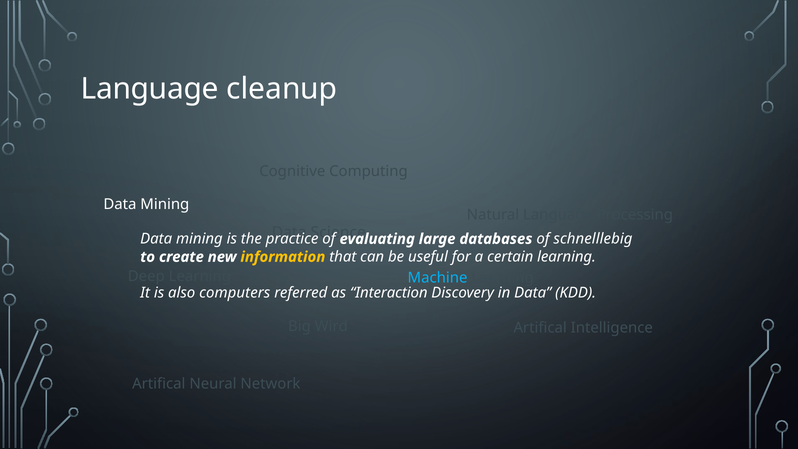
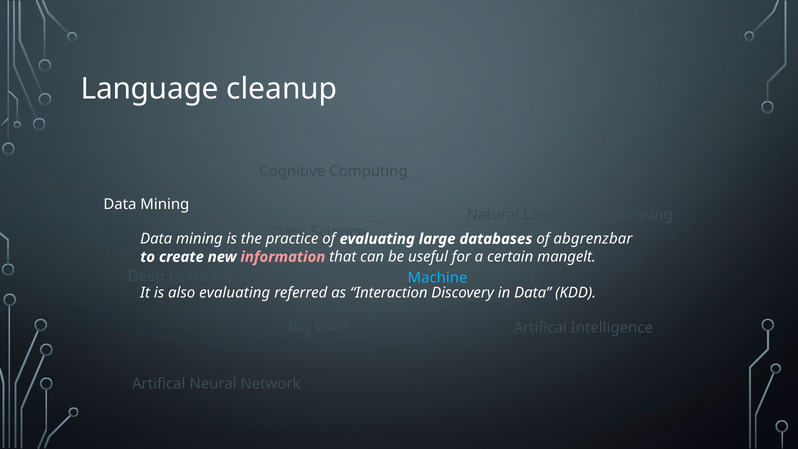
schnelllebig: schnelllebig -> abgrenzbar (593, 239)
information colour: yellow -> pink (283, 257)
certain learning: learning -> mangelt (567, 257)
also computers: computers -> evaluating (235, 293)
